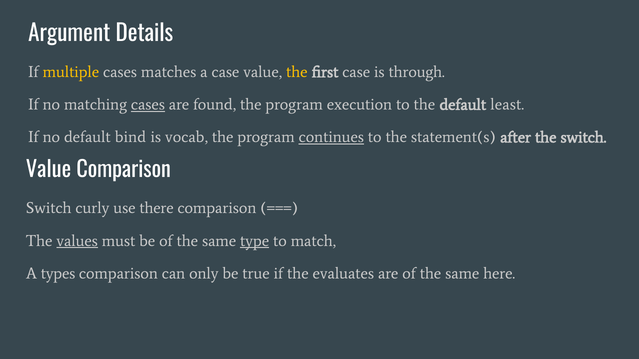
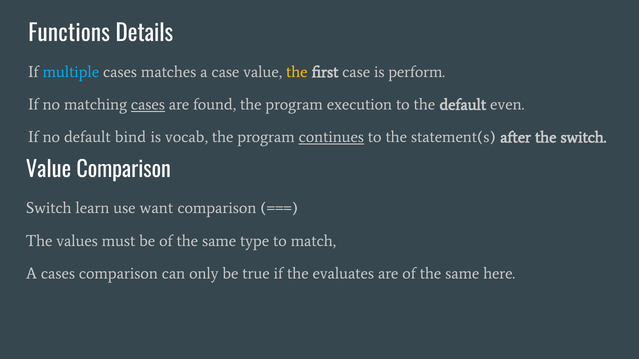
Argument: Argument -> Functions (69, 34)
multiple colour: yellow -> light blue (71, 72)
through: through -> perform (417, 72)
least: least -> even (507, 105)
curly: curly -> learn (92, 208)
there: there -> want (156, 208)
values underline: present -> none (77, 241)
type underline: present -> none (255, 241)
A types: types -> cases (58, 274)
